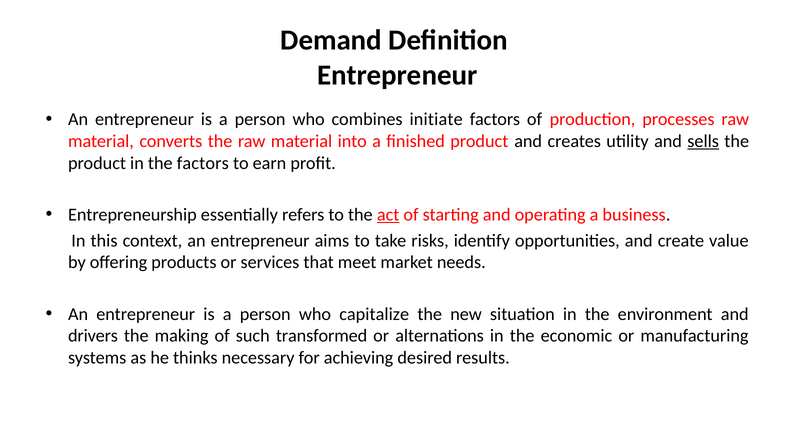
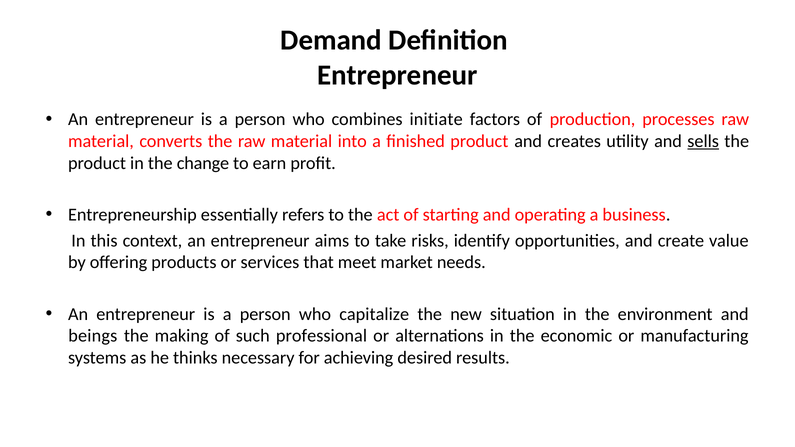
the factors: factors -> change (203, 163)
act underline: present -> none (388, 215)
drivers: drivers -> beings (93, 336)
transformed: transformed -> professional (321, 336)
